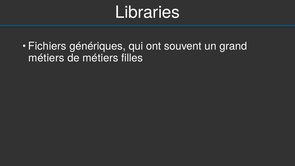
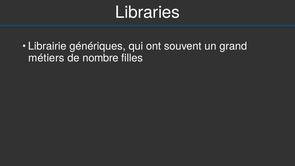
Fichiers: Fichiers -> Librairie (47, 46)
de métiers: métiers -> nombre (101, 58)
